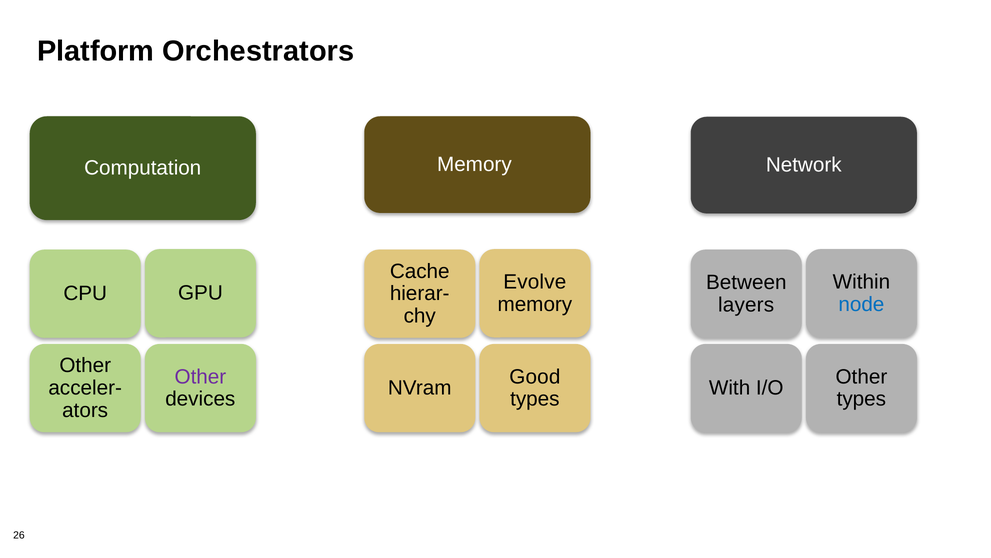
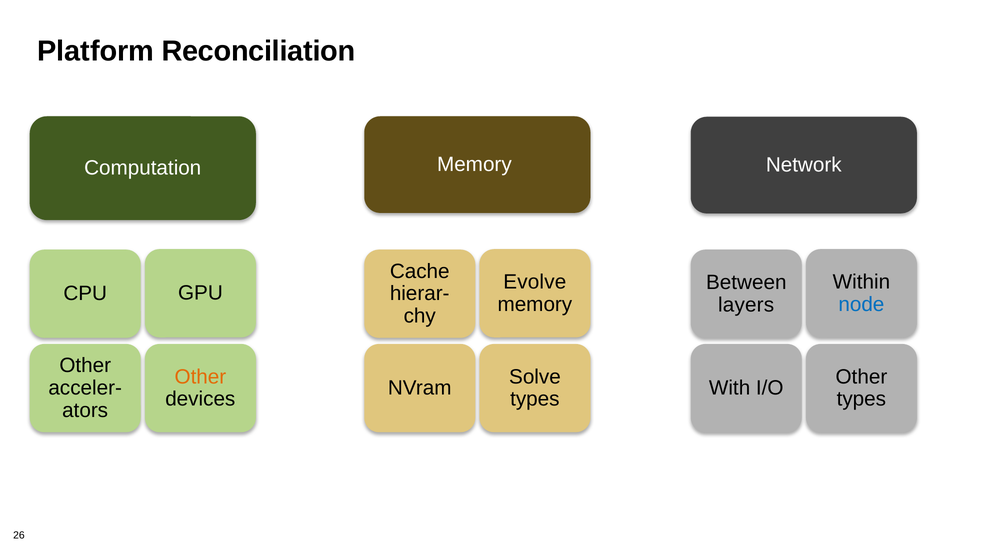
Orchestrators: Orchestrators -> Reconciliation (258, 51)
Other colour: purple -> orange (200, 376)
Good: Good -> Solve (535, 376)
